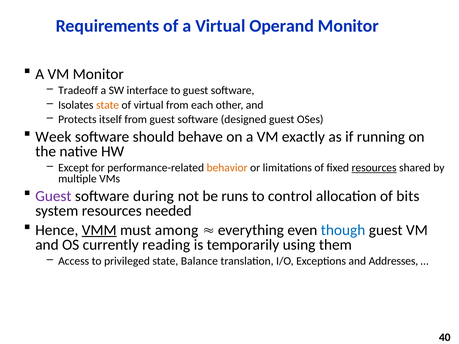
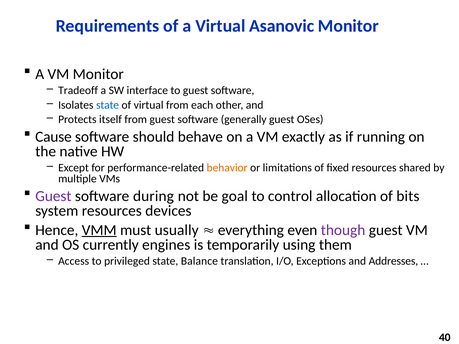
Operand: Operand -> Asanovic (282, 26)
state colour: orange -> blue (108, 105)
designed: designed -> generally (244, 119)
Week: Week -> Cause (53, 137)
resources underline: present -> none (374, 168)
runs: runs -> goal (235, 196)
needed: needed -> devices (168, 211)
among: among -> usually (177, 230)
though colour: blue -> purple (343, 230)
reading: reading -> engines (166, 245)
